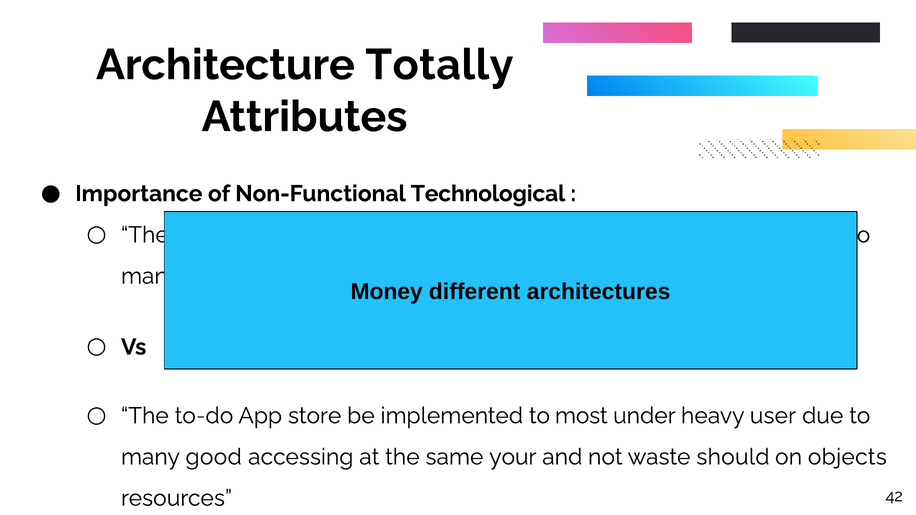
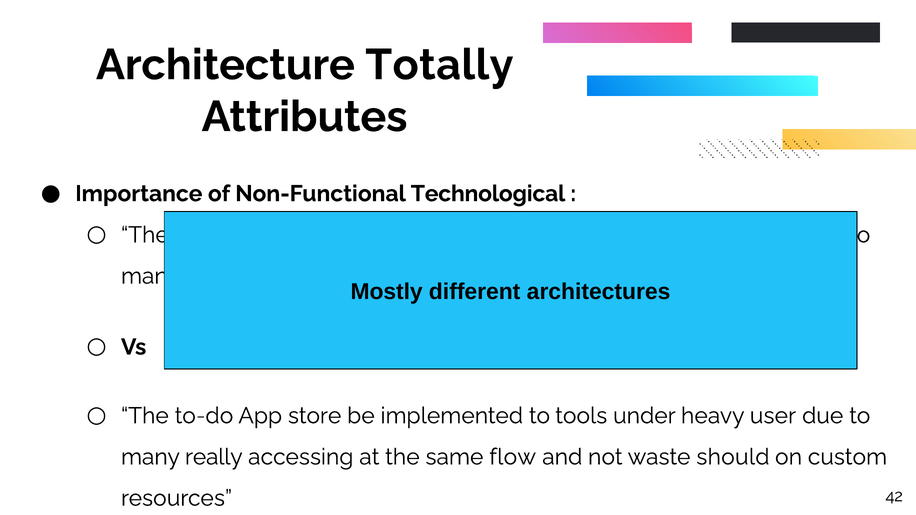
Money: Money -> Mostly (387, 292)
most: most -> tools (581, 416)
good: good -> really (214, 457)
your: your -> flow (513, 457)
objects: objects -> custom (847, 457)
